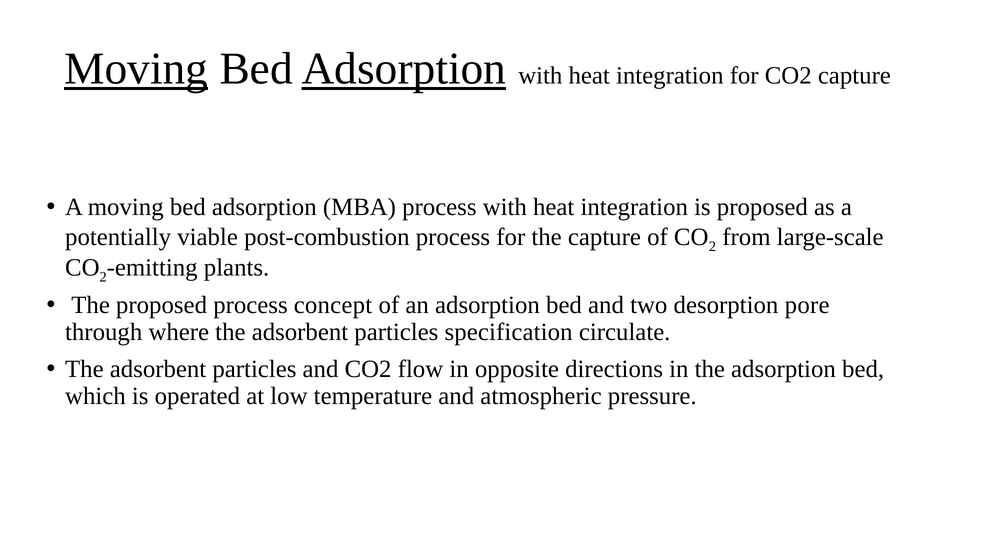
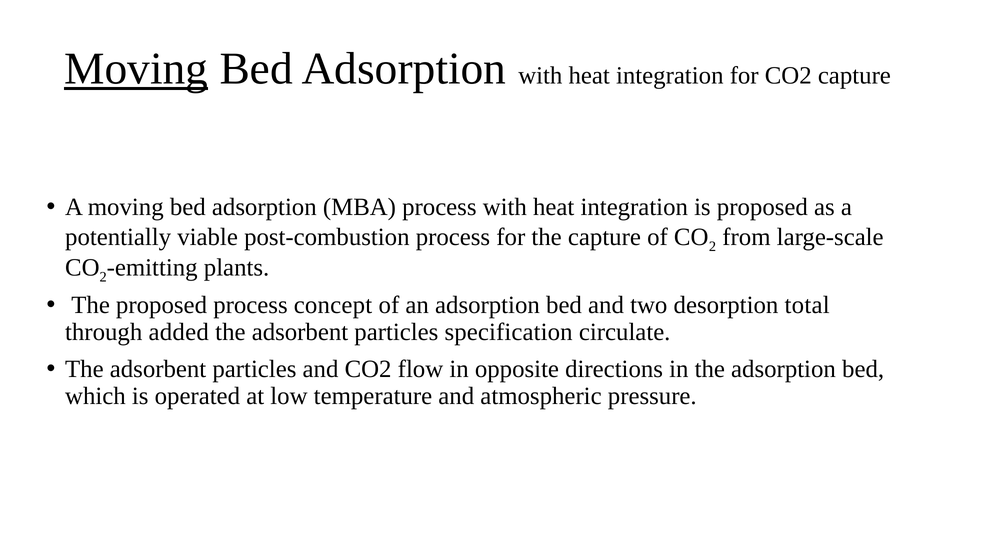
Adsorption underline: present -> none (404, 69)
pore: pore -> total (807, 306)
where: where -> added (179, 332)
